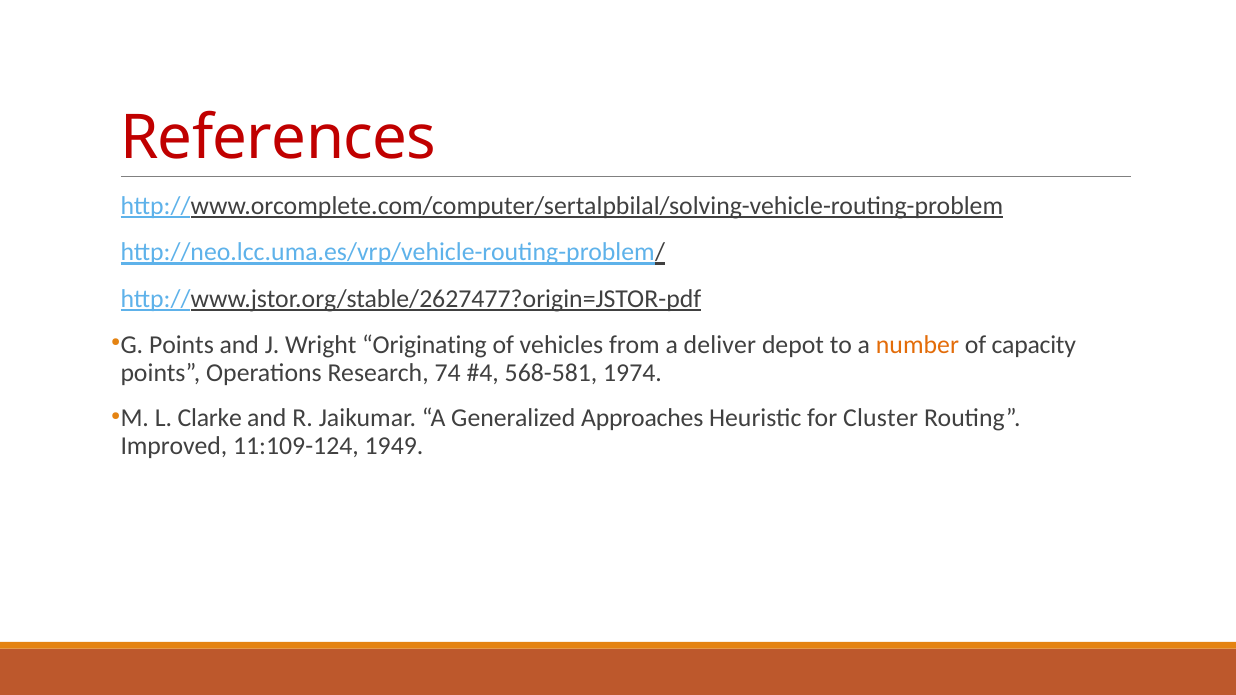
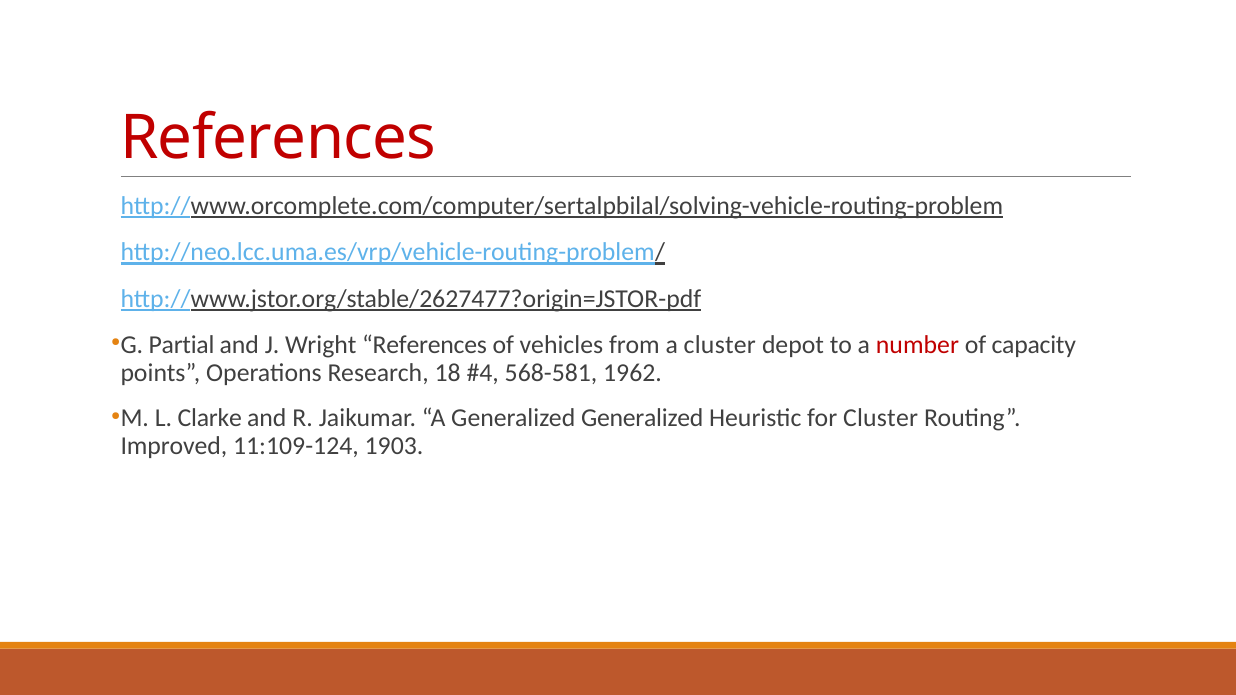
G Points: Points -> Partial (182, 345)
Wright Originating: Originating -> References (425, 345)
a deliver: deliver -> cluster (720, 345)
number colour: orange -> red (917, 345)
74: 74 -> 18 (448, 373)
1974: 1974 -> 1962 (633, 373)
Generalized Approaches: Approaches -> Generalized (642, 419)
1949: 1949 -> 1903 (394, 446)
